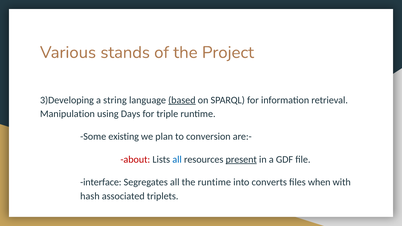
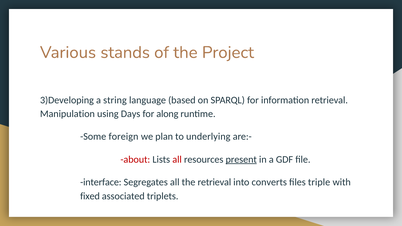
based underline: present -> none (182, 100)
triple: triple -> along (167, 114)
existing: existing -> foreign (124, 137)
conversion: conversion -> underlying (208, 137)
all colour: blue -> red (177, 160)
the runtime: runtime -> retrieval (214, 182)
when: when -> triple (319, 182)
hash: hash -> fixed (90, 196)
